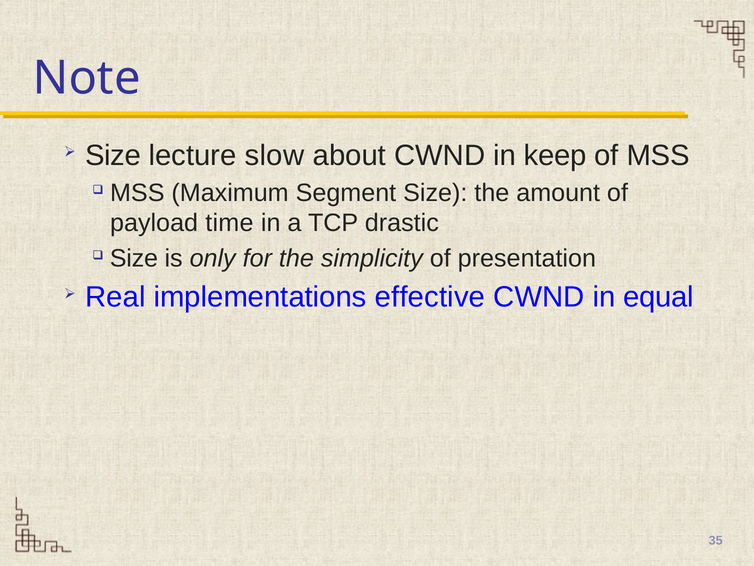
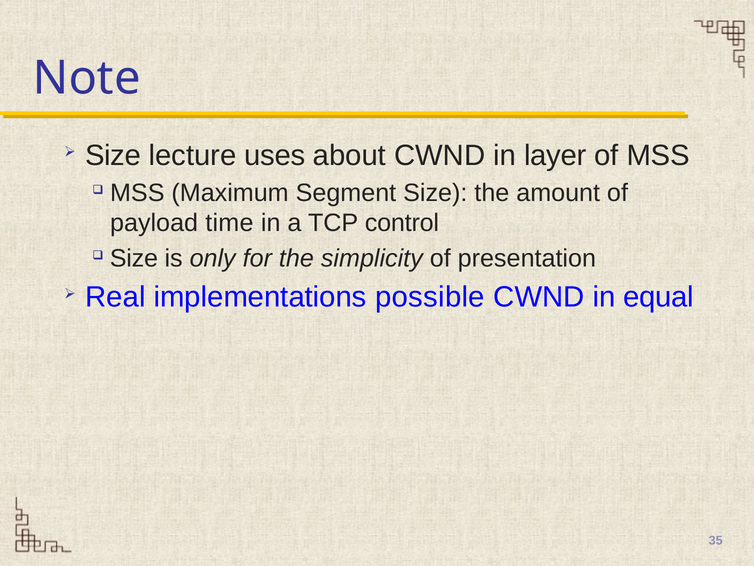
slow: slow -> uses (275, 155)
keep: keep -> layer (555, 155)
drastic: drastic -> control (402, 223)
effective: effective -> possible (430, 297)
